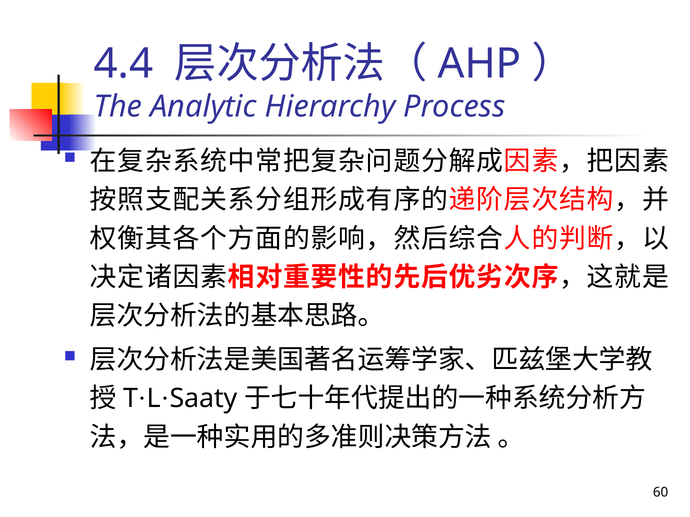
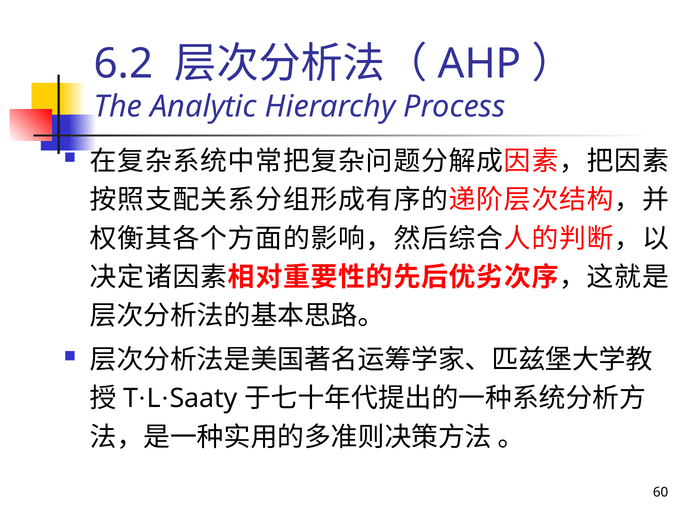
4.4: 4.4 -> 6.2 (123, 64)
